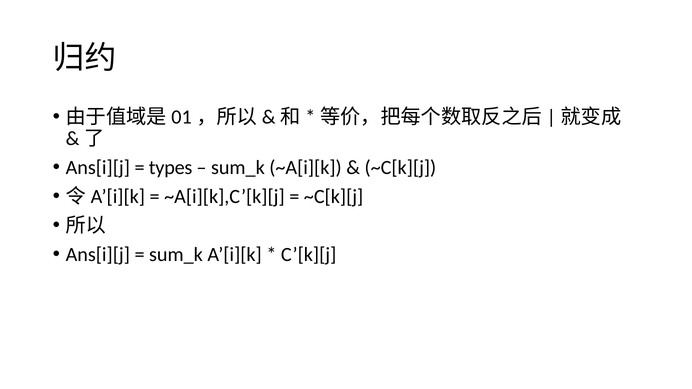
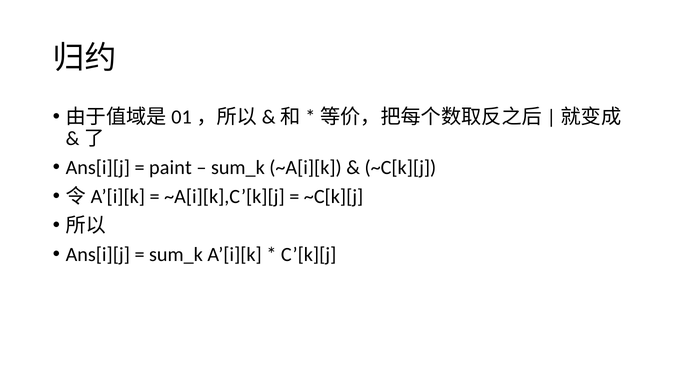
types: types -> paint (170, 168)
